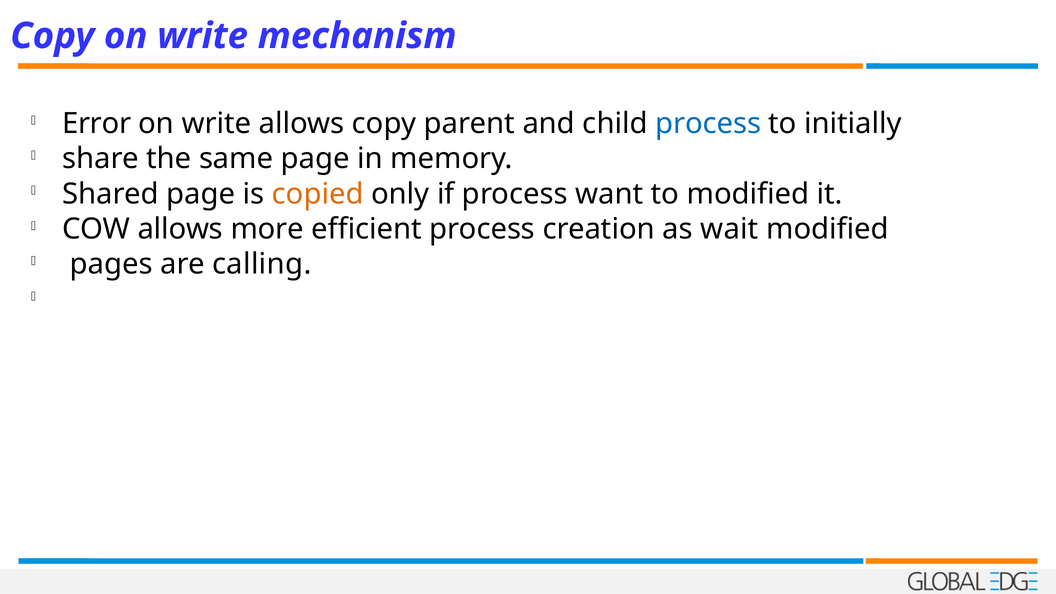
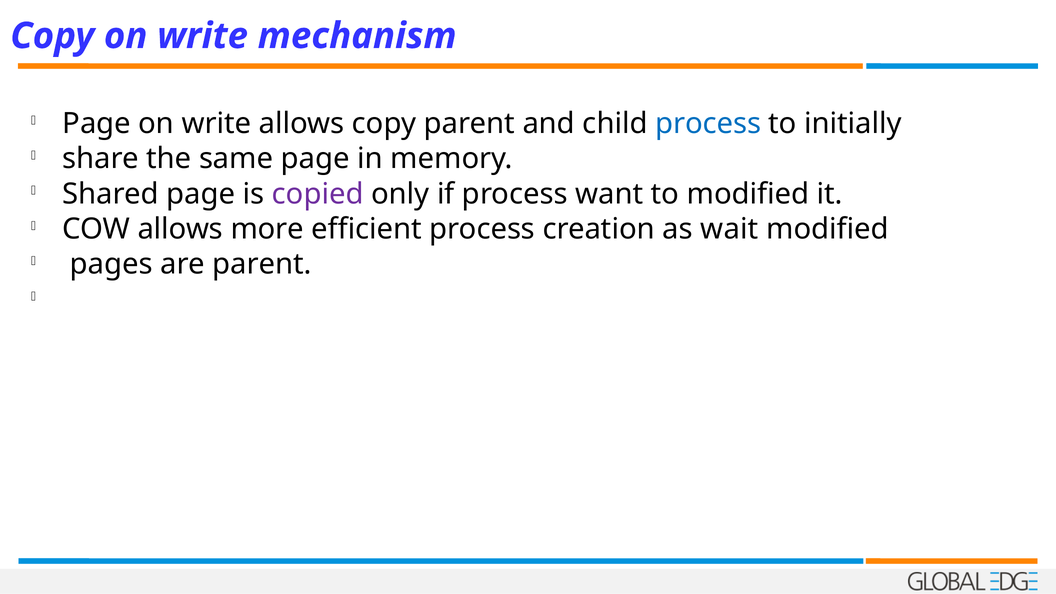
Error: Error -> Page (97, 124)
copied colour: orange -> purple (318, 194)
are calling: calling -> parent (262, 264)
